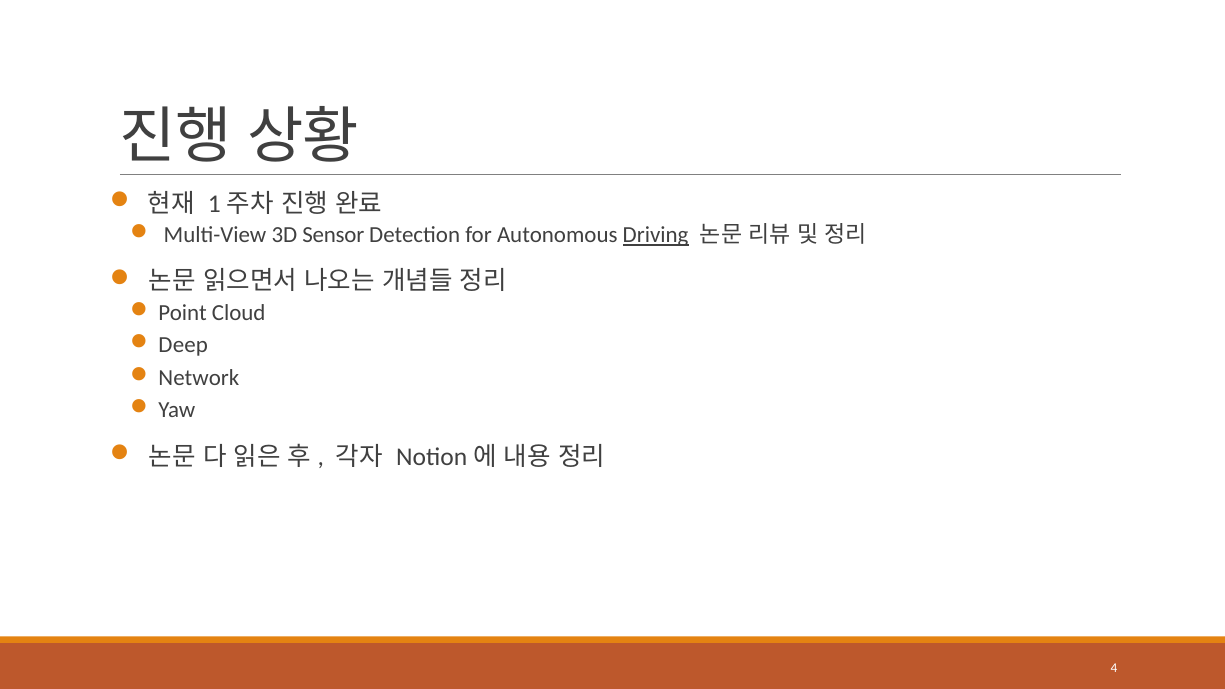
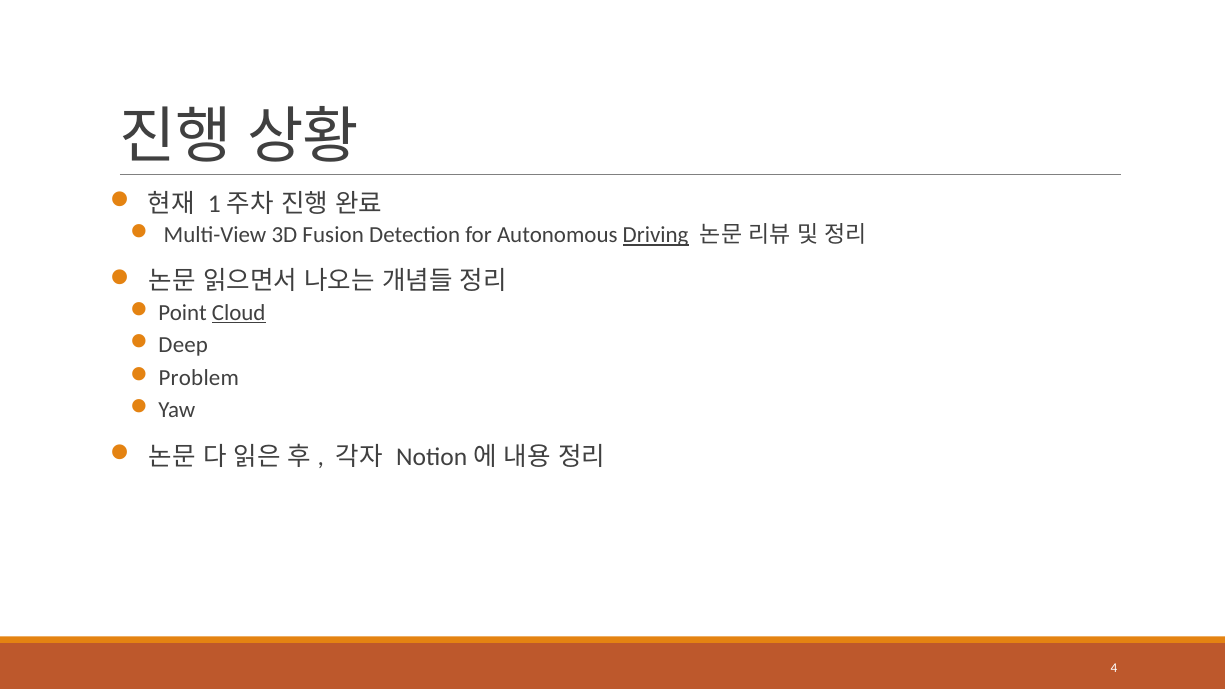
Sensor: Sensor -> Fusion (333, 235)
Cloud underline: none -> present (239, 313)
Network: Network -> Problem (199, 378)
